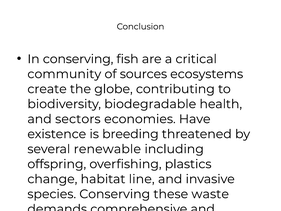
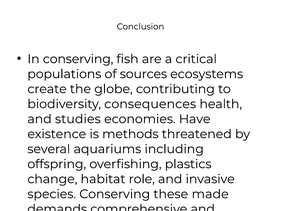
community: community -> populations (64, 74)
biodegradable: biodegradable -> consequences (150, 104)
sectors: sectors -> studies (78, 119)
breeding: breeding -> methods (130, 134)
renewable: renewable -> aquariums (107, 149)
line: line -> role (142, 179)
waste: waste -> made (210, 194)
